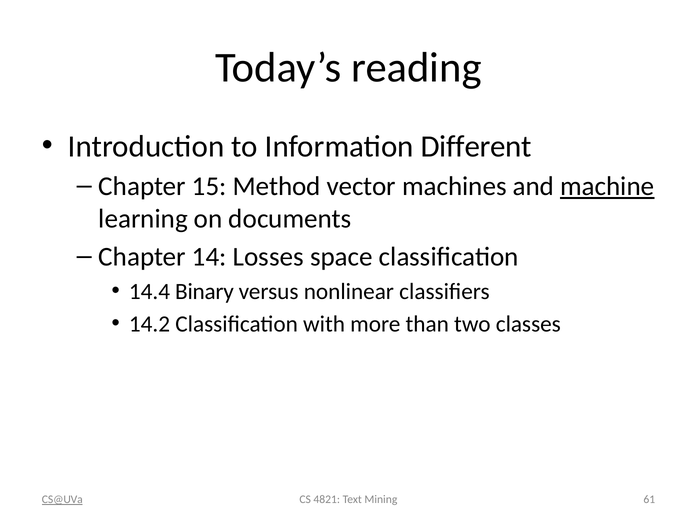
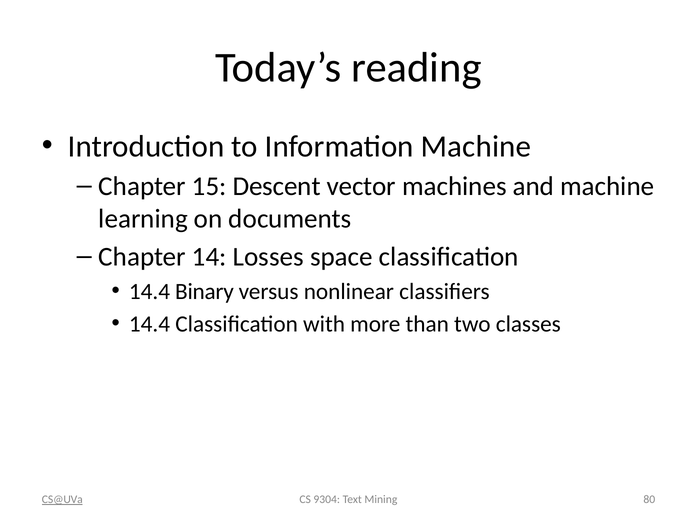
Information Different: Different -> Machine (476, 146)
Method: Method -> Descent (277, 186)
machine underline: present -> none (607, 186)
14.2: 14.2 -> 14.4 (150, 324)
4821: 4821 -> 9304 (327, 499)
61: 61 -> 80 (649, 499)
